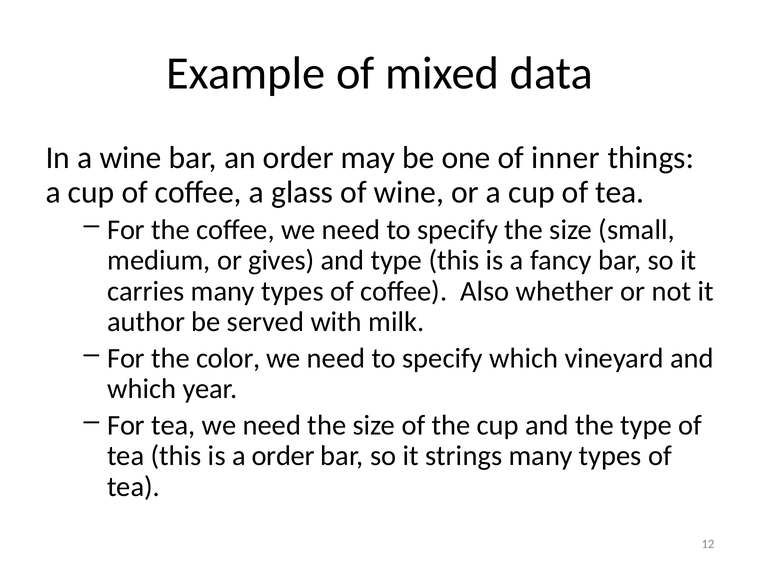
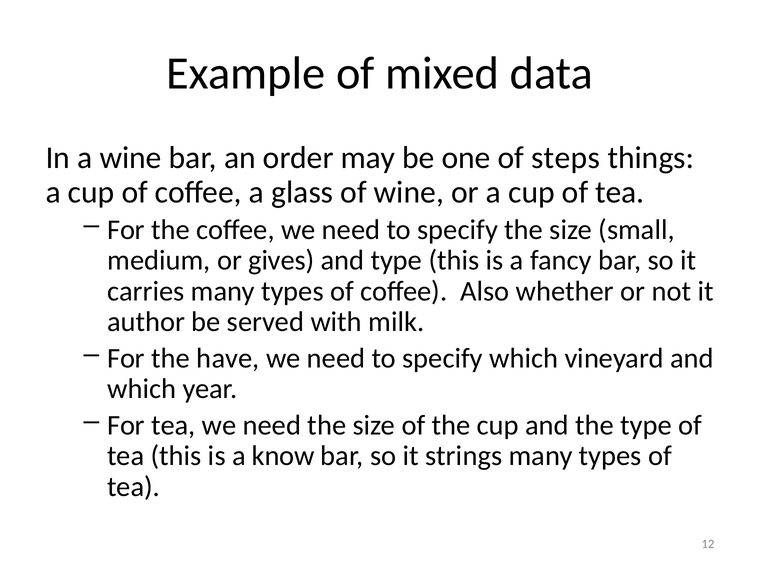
inner: inner -> steps (566, 158)
color: color -> have (228, 358)
a order: order -> know (283, 456)
